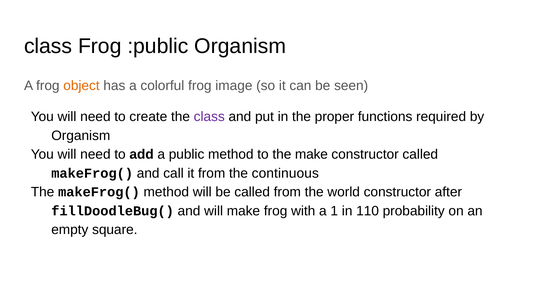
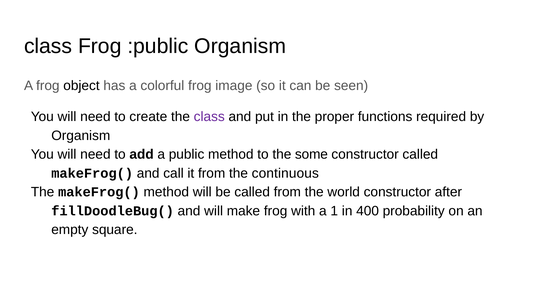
object colour: orange -> black (81, 86)
the make: make -> some (311, 154)
110: 110 -> 400 (368, 211)
